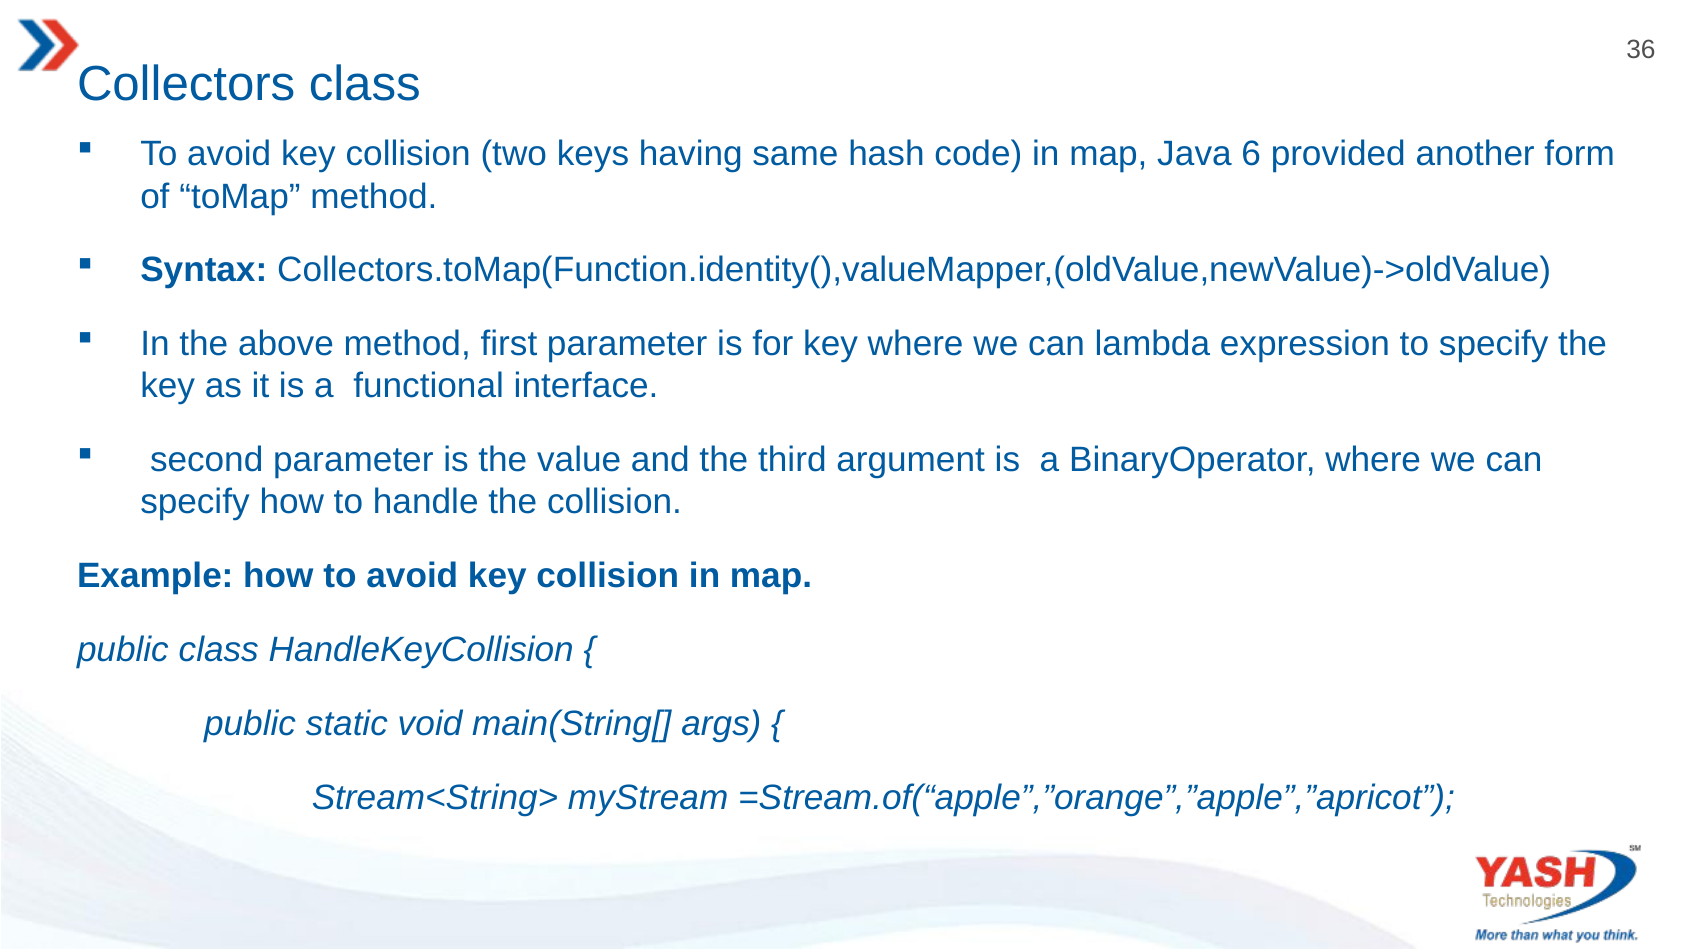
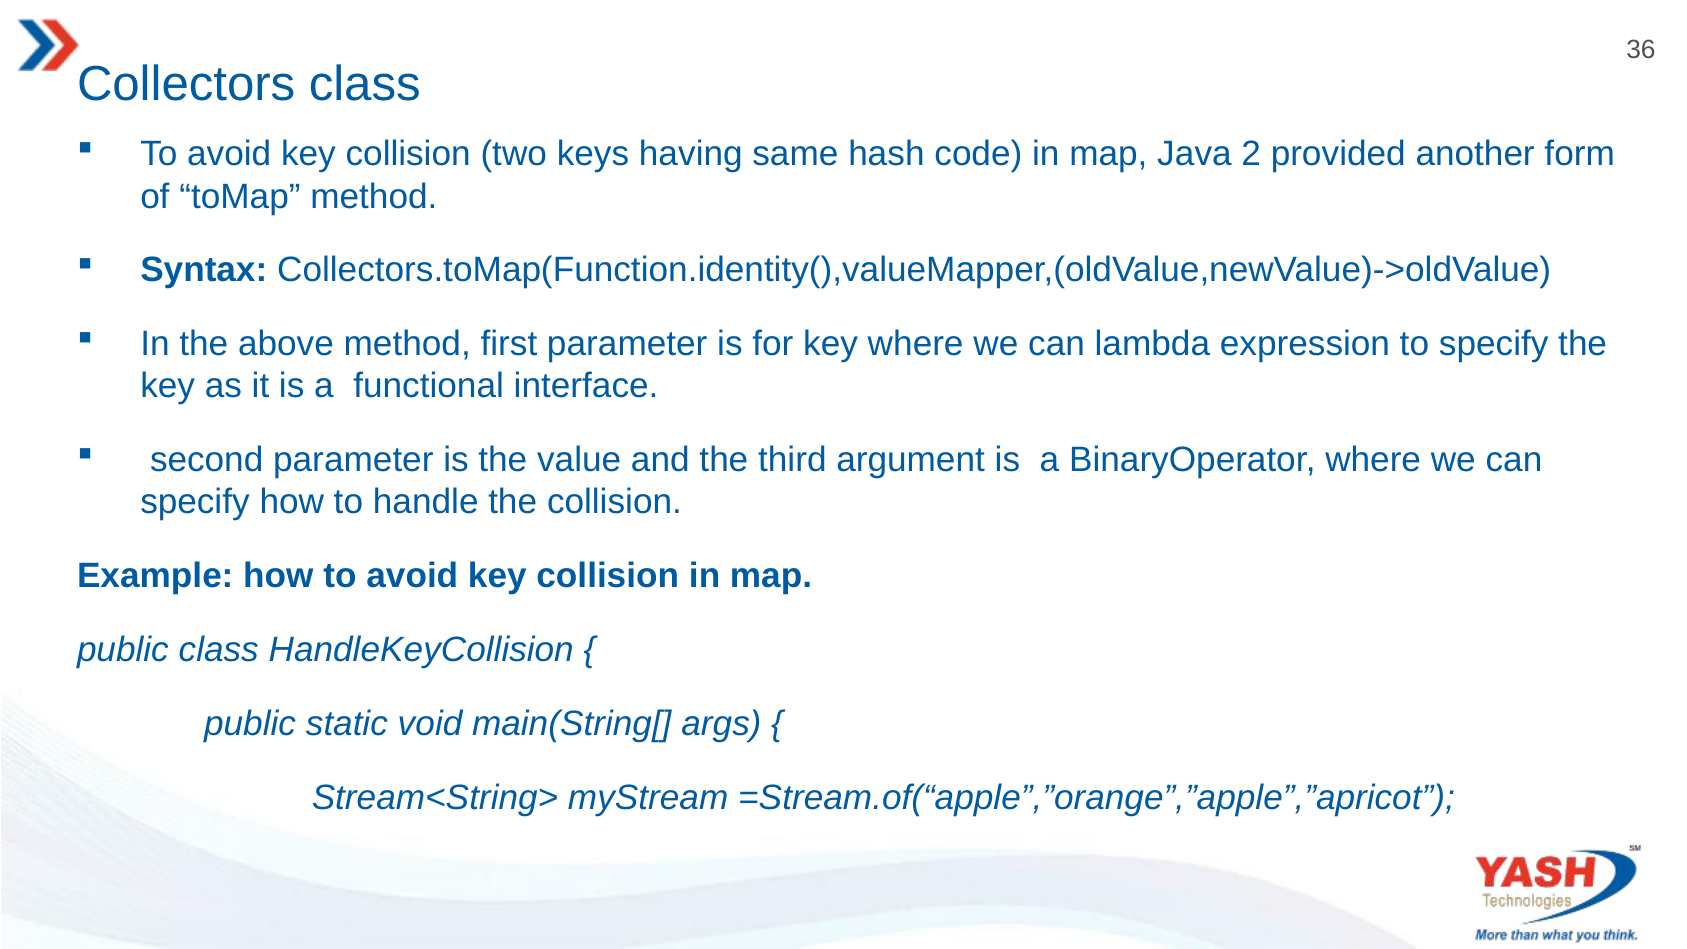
6: 6 -> 2 (1251, 154)
